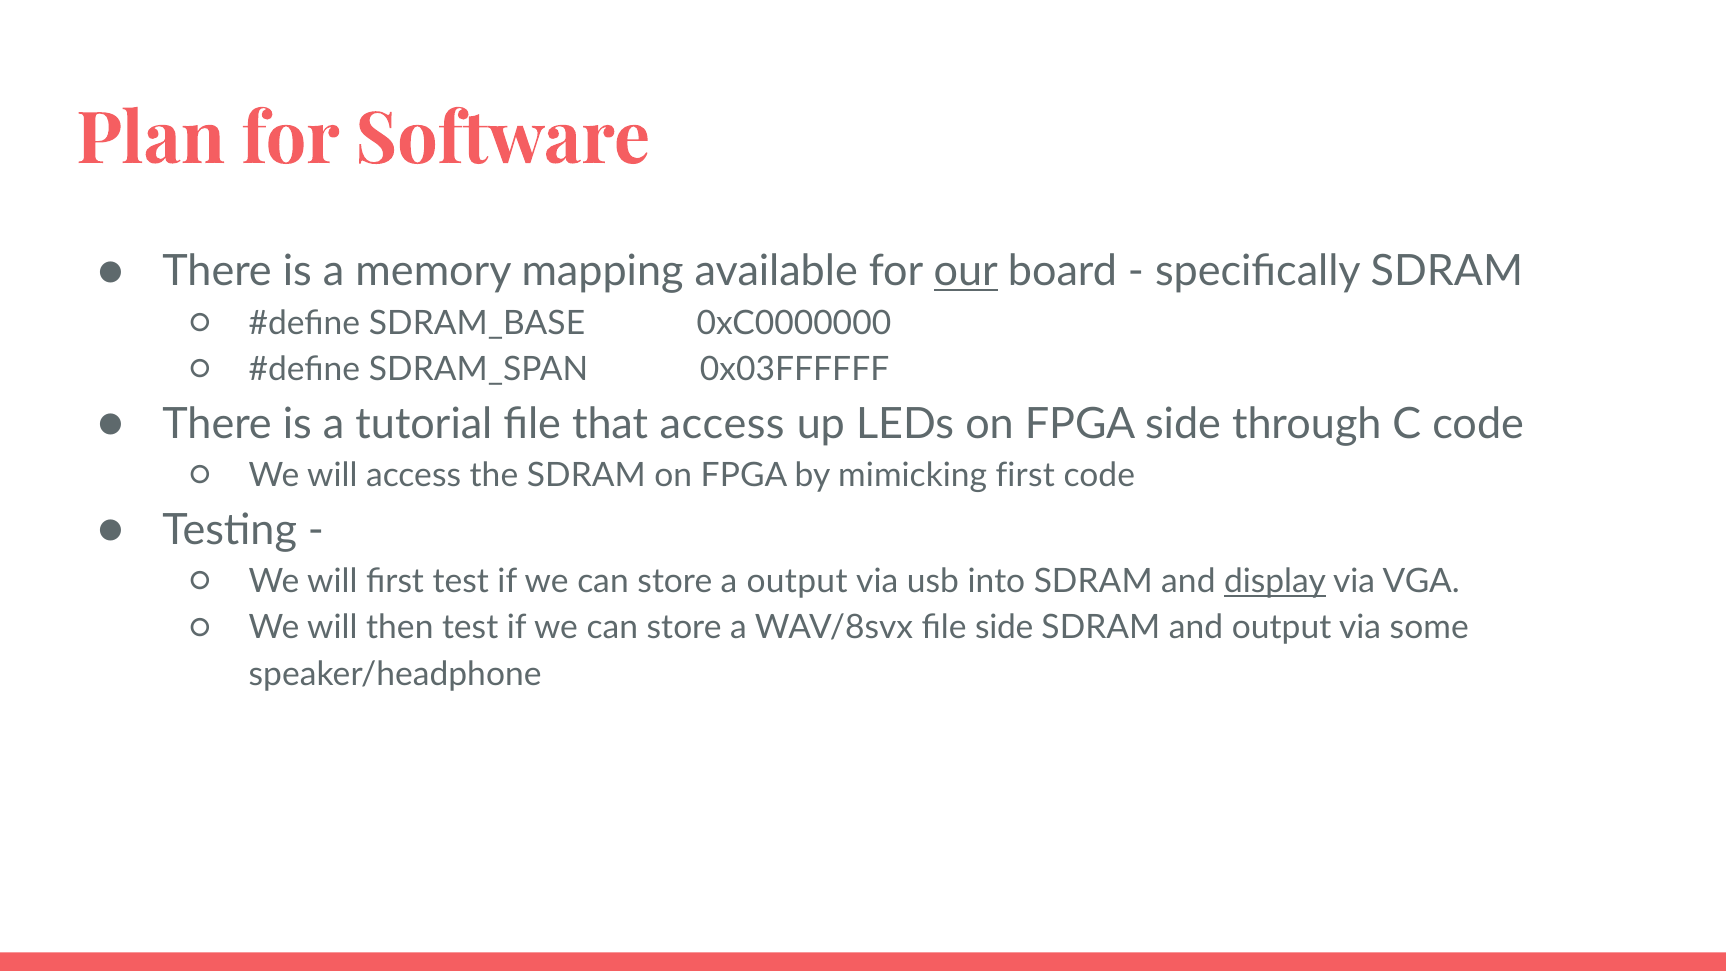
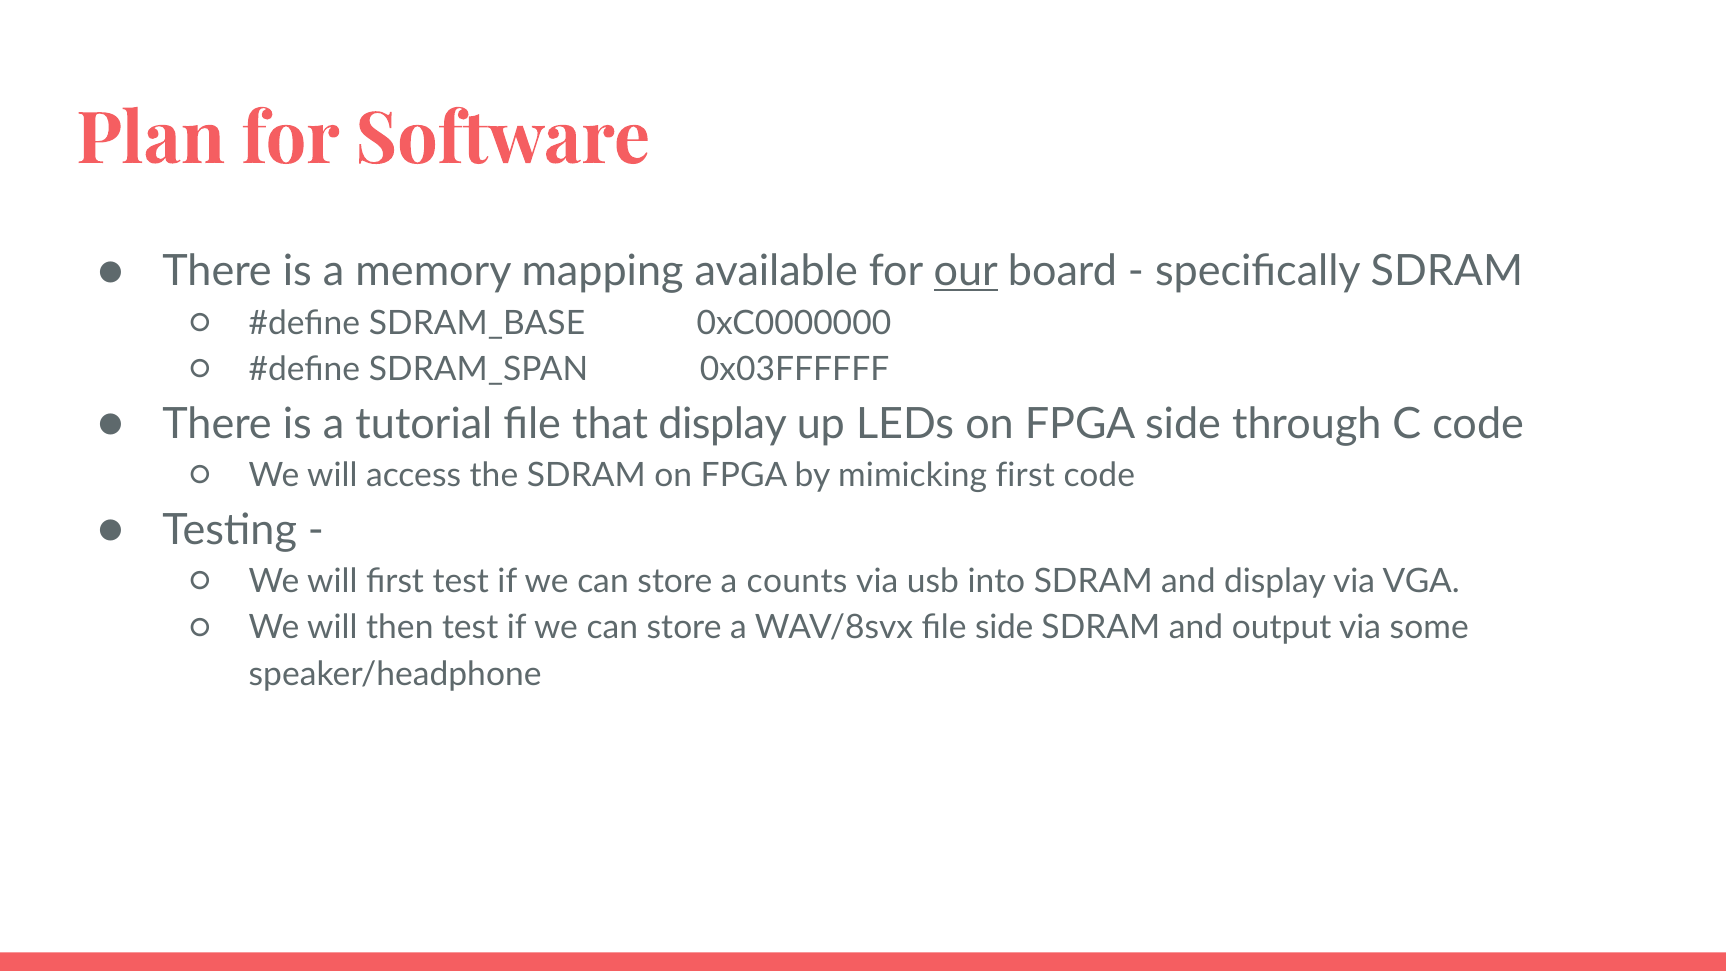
that access: access -> display (723, 424)
a output: output -> counts (797, 581)
display underline: present -> none (1275, 581)
